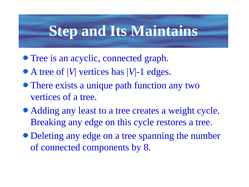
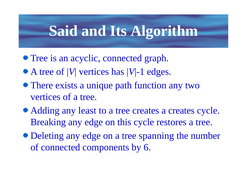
Step: Step -> Said (63, 31)
Maintains: Maintains -> Algorithm (164, 31)
a weight: weight -> creates (181, 110)
8: 8 -> 6 (147, 147)
